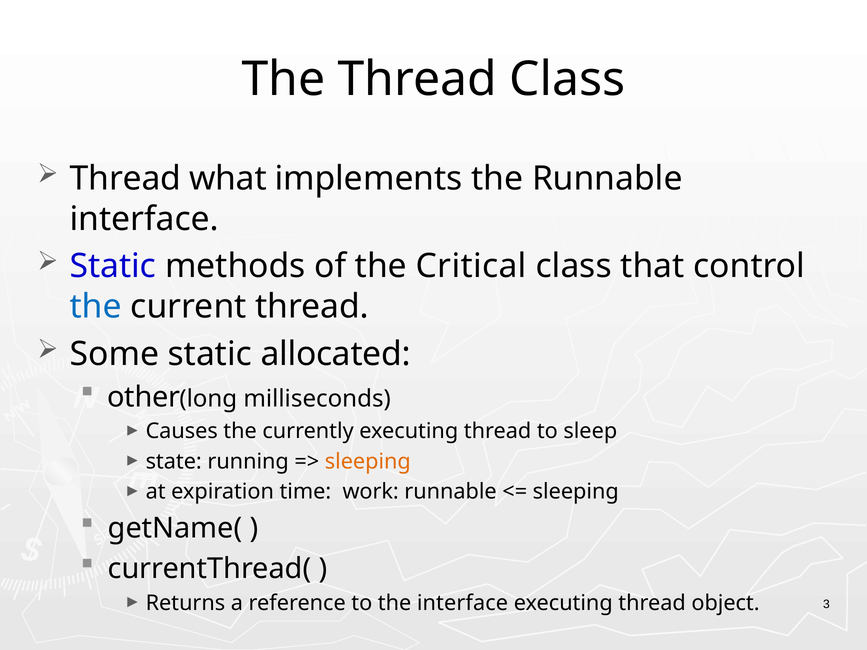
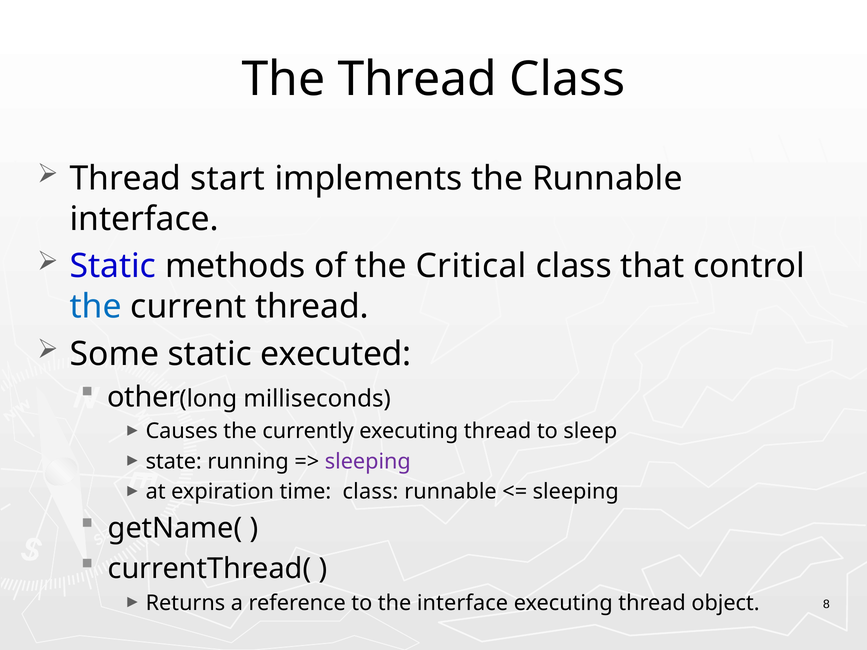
what: what -> start (228, 179)
allocated: allocated -> executed (336, 354)
sleeping colour: orange -> purple (368, 462)
time work: work -> class (371, 492)
3: 3 -> 8 (826, 605)
